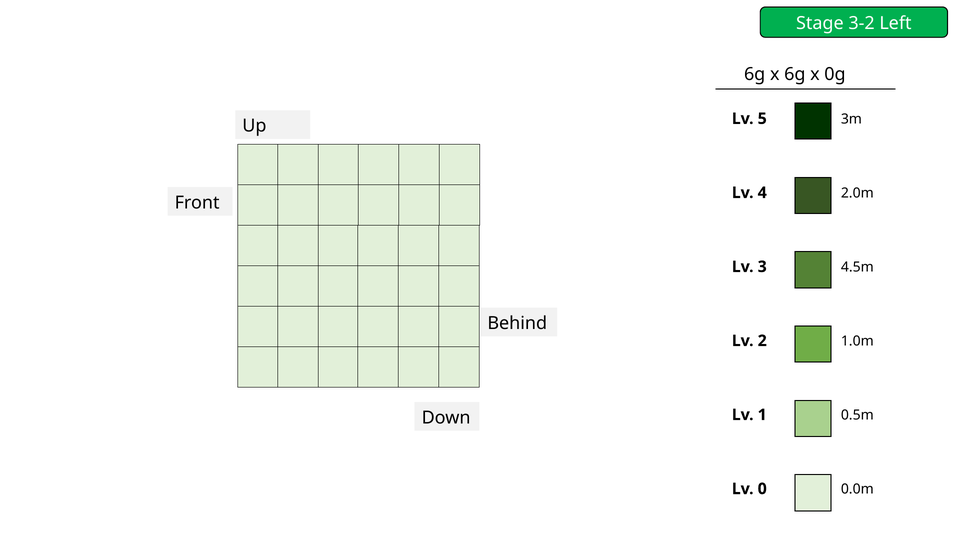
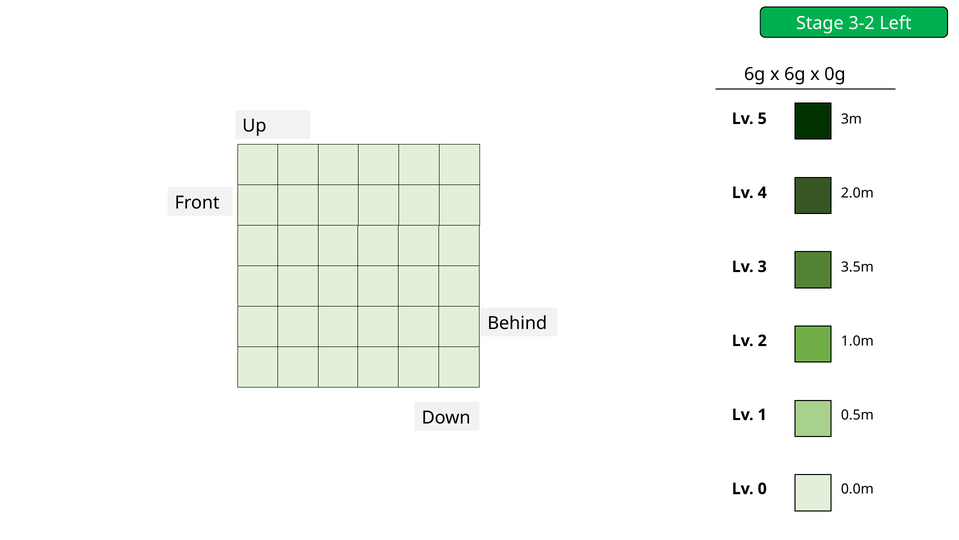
4.5m: 4.5m -> 3.5m (857, 267)
